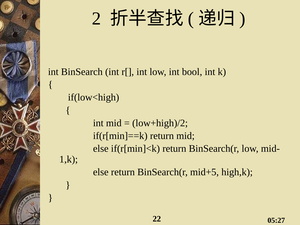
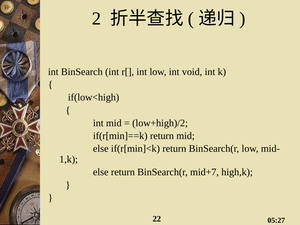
bool: bool -> void (192, 72)
mid+5: mid+5 -> mid+7 (205, 172)
